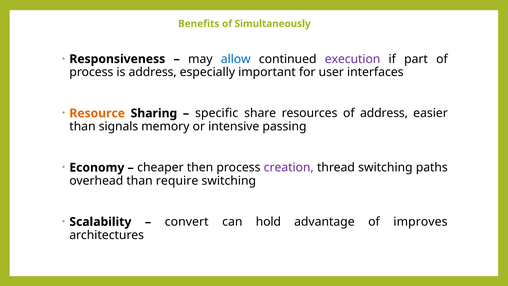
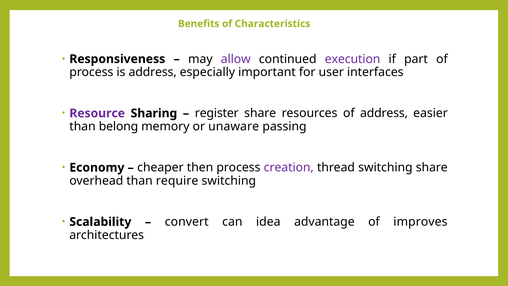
Simultaneously: Simultaneously -> Characteristics (273, 24)
allow colour: blue -> purple (236, 59)
Resource colour: orange -> purple (97, 113)
specific: specific -> register (217, 113)
signals: signals -> belong (118, 126)
intensive: intensive -> unaware (234, 126)
switching paths: paths -> share (432, 167)
hold: hold -> idea (268, 222)
